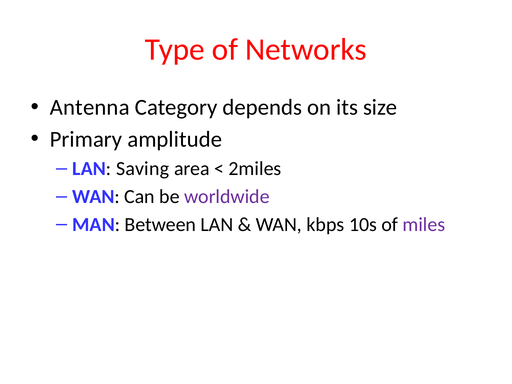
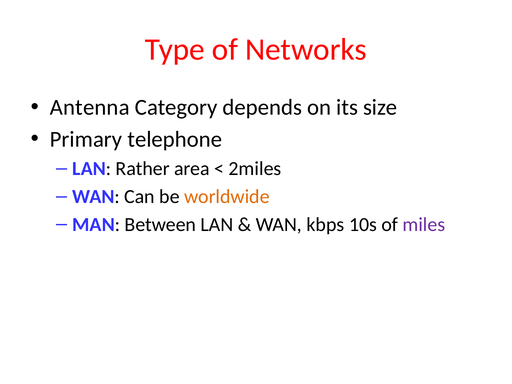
amplitude: amplitude -> telephone (175, 139)
Saving: Saving -> Rather (143, 169)
worldwide colour: purple -> orange (227, 197)
